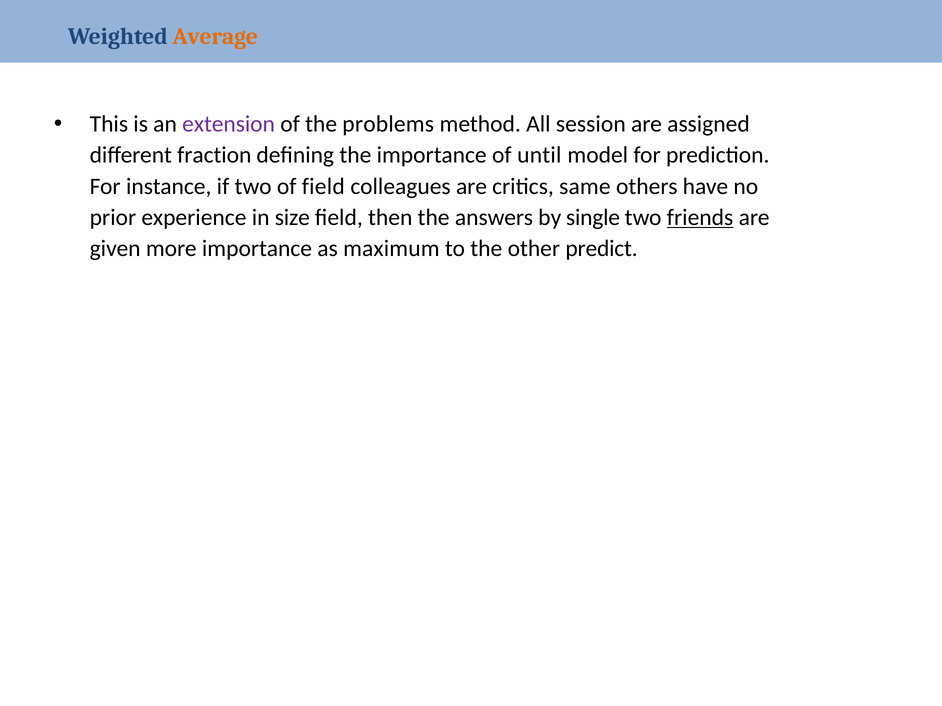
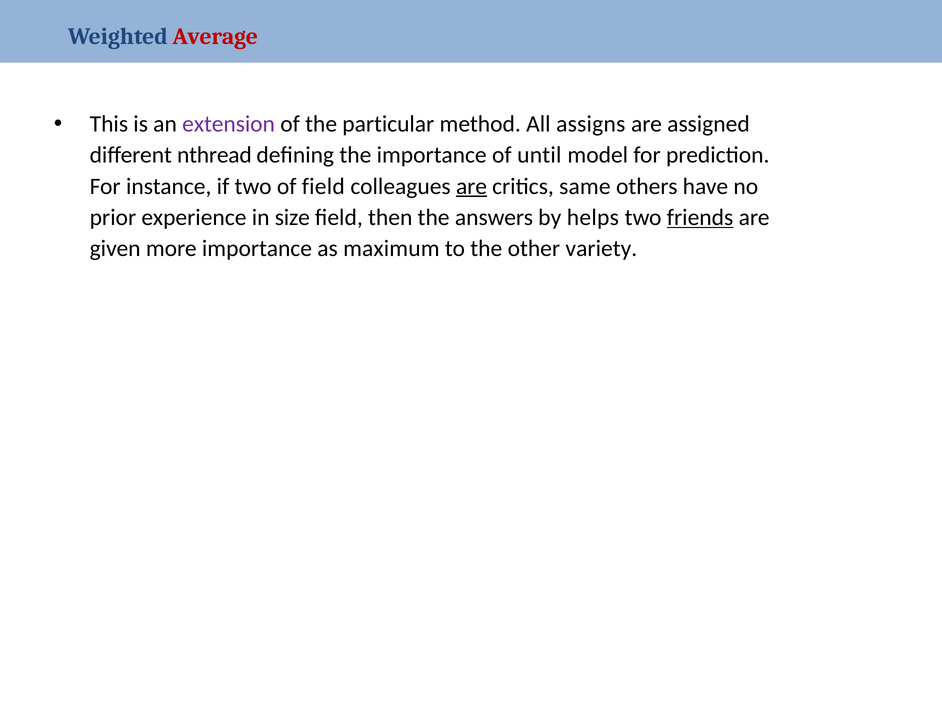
Average colour: orange -> red (215, 37)
problems: problems -> particular (388, 124)
session: session -> assigns (591, 124)
fraction: fraction -> nthread (214, 155)
are underline: none -> present (471, 186)
single: single -> helps (593, 217)
predict: predict -> variety (601, 249)
